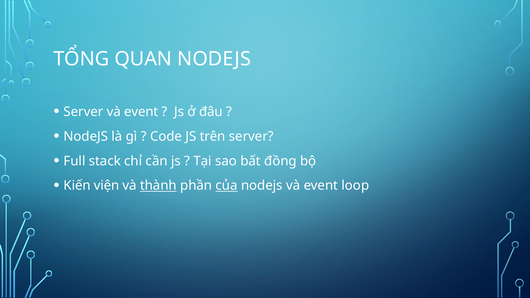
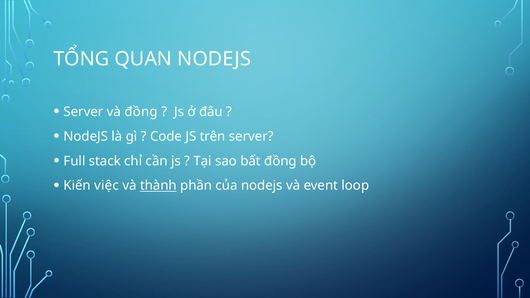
Server và event: event -> đồng (141, 112)
viện: viện -> việc (107, 186)
của underline: present -> none (227, 186)
